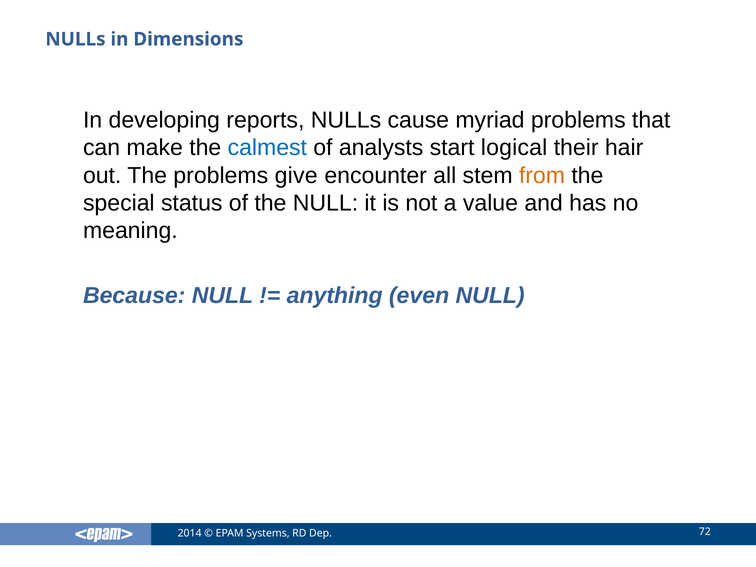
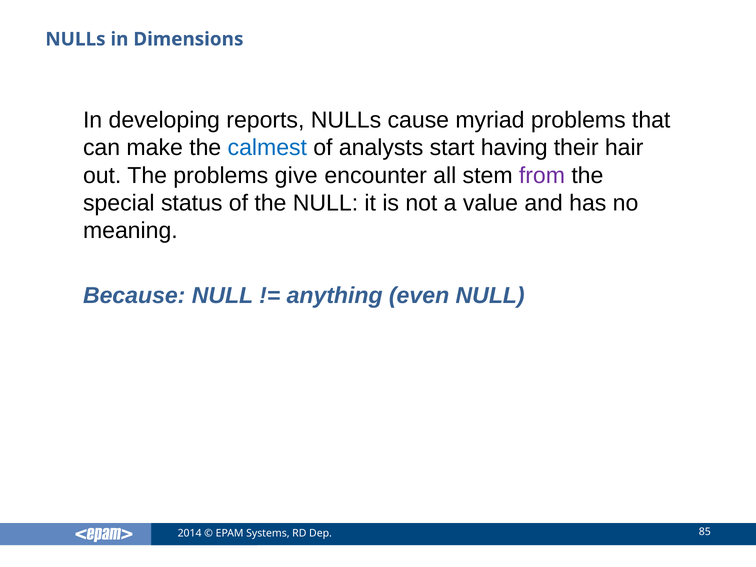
logical: logical -> having (514, 148)
from colour: orange -> purple (542, 175)
72: 72 -> 85 (705, 532)
